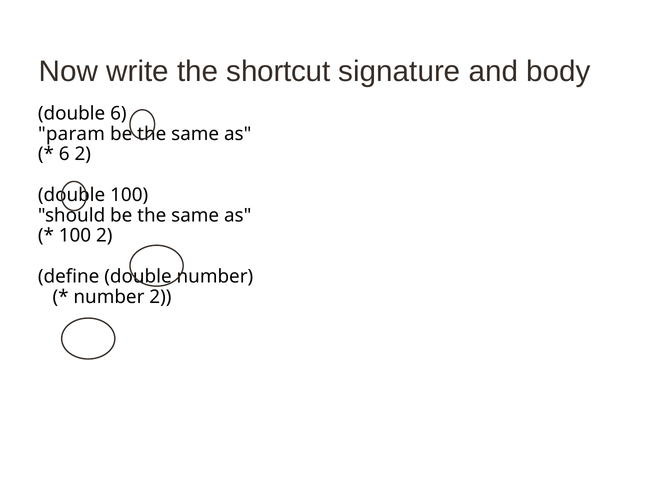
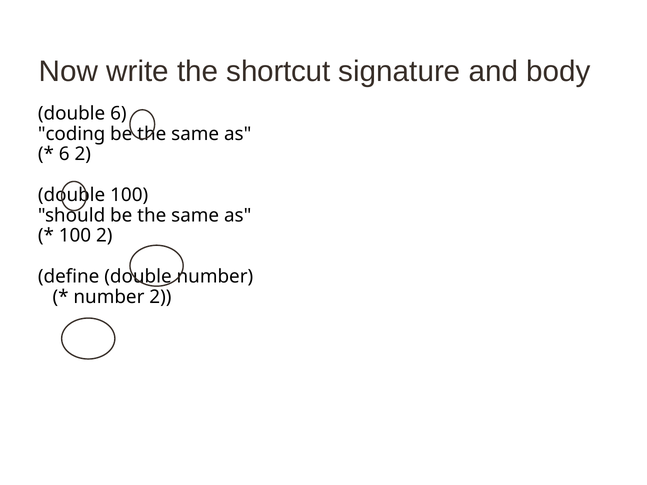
param: param -> coding (72, 134)
